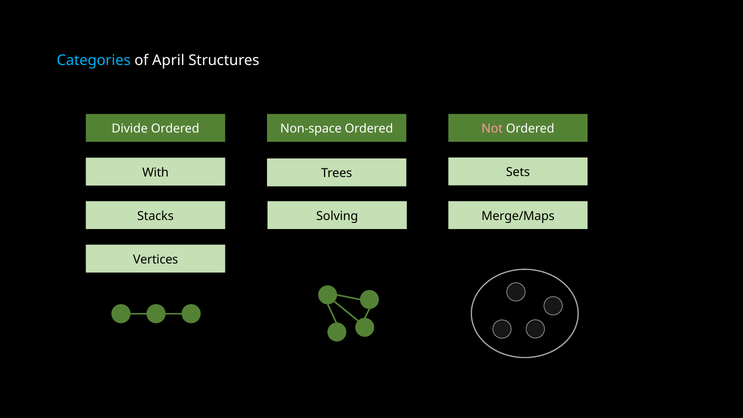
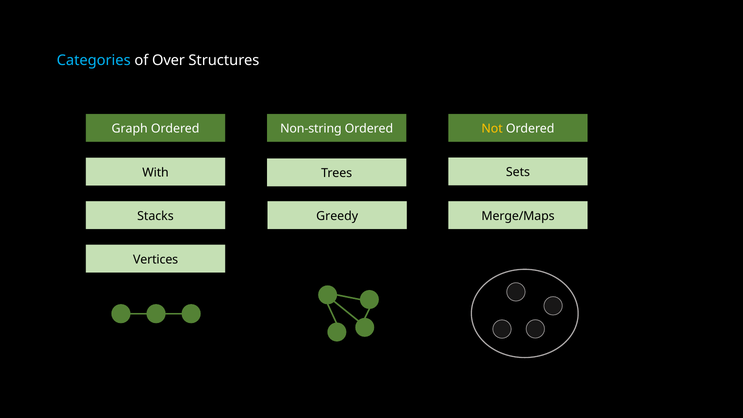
April: April -> Over (168, 60)
Divide: Divide -> Graph (130, 129)
Non-space: Non-space -> Non-string (311, 129)
Not colour: pink -> yellow (492, 129)
Solving: Solving -> Greedy (337, 216)
